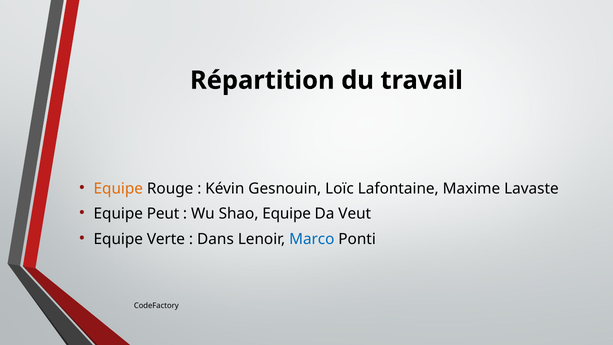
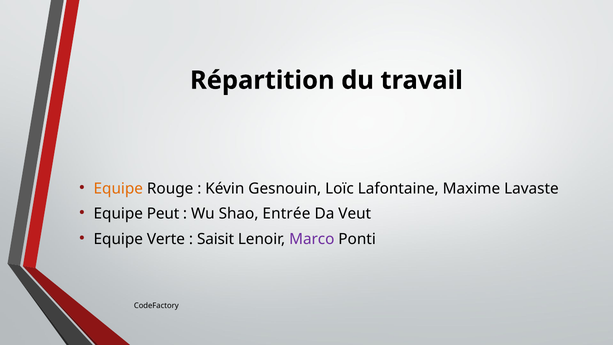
Shao Equipe: Equipe -> Entrée (286, 214)
Dans: Dans -> Saisit (216, 239)
Marco colour: blue -> purple (312, 239)
